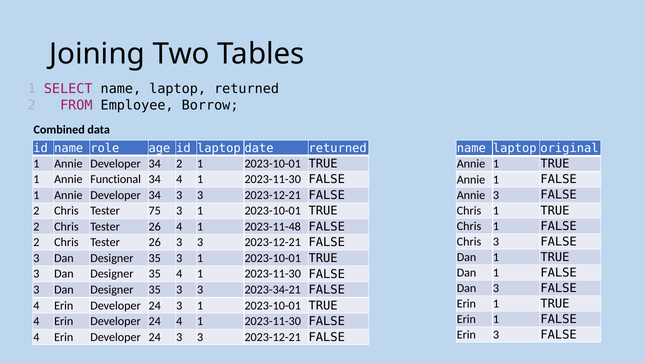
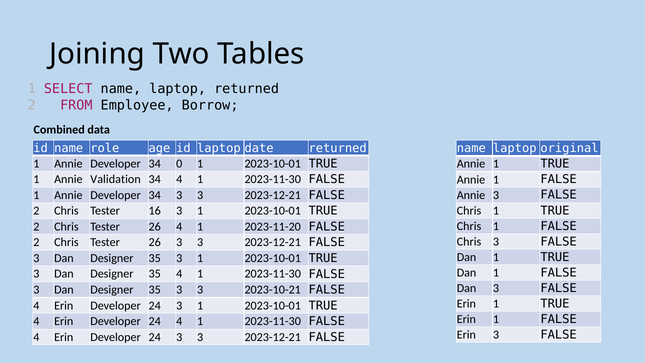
34 2: 2 -> 0 (179, 163)
Functional: Functional -> Validation (116, 179)
75: 75 -> 16 (155, 211)
2023-11-48: 2023-11-48 -> 2023-11-20 (273, 227)
2023-34-21: 2023-34-21 -> 2023-10-21 (273, 290)
